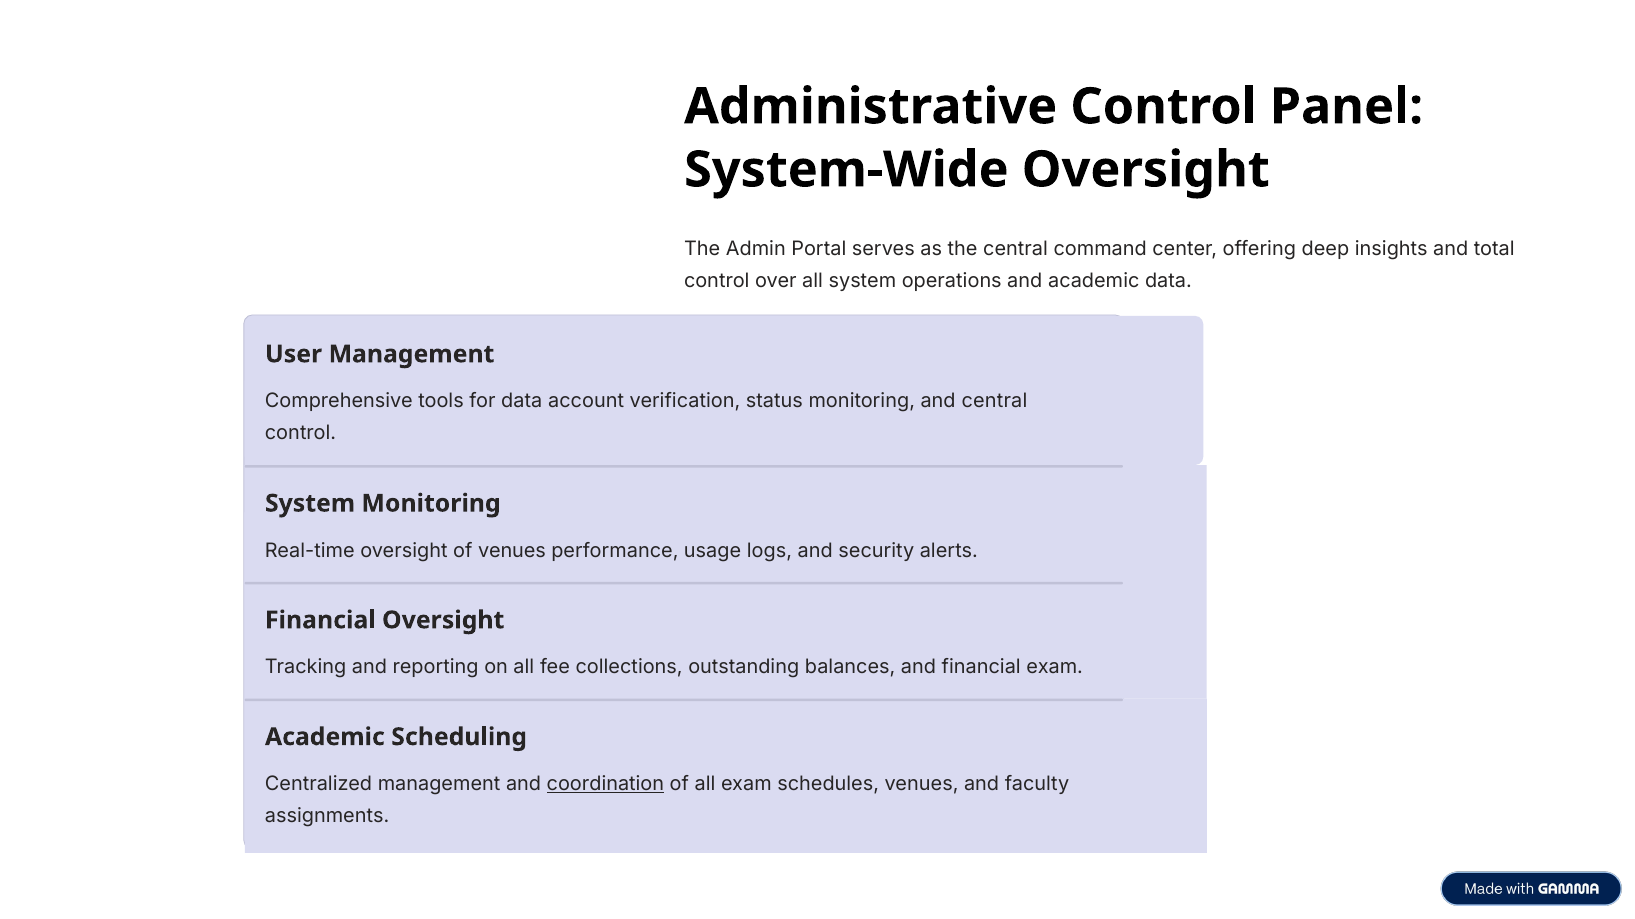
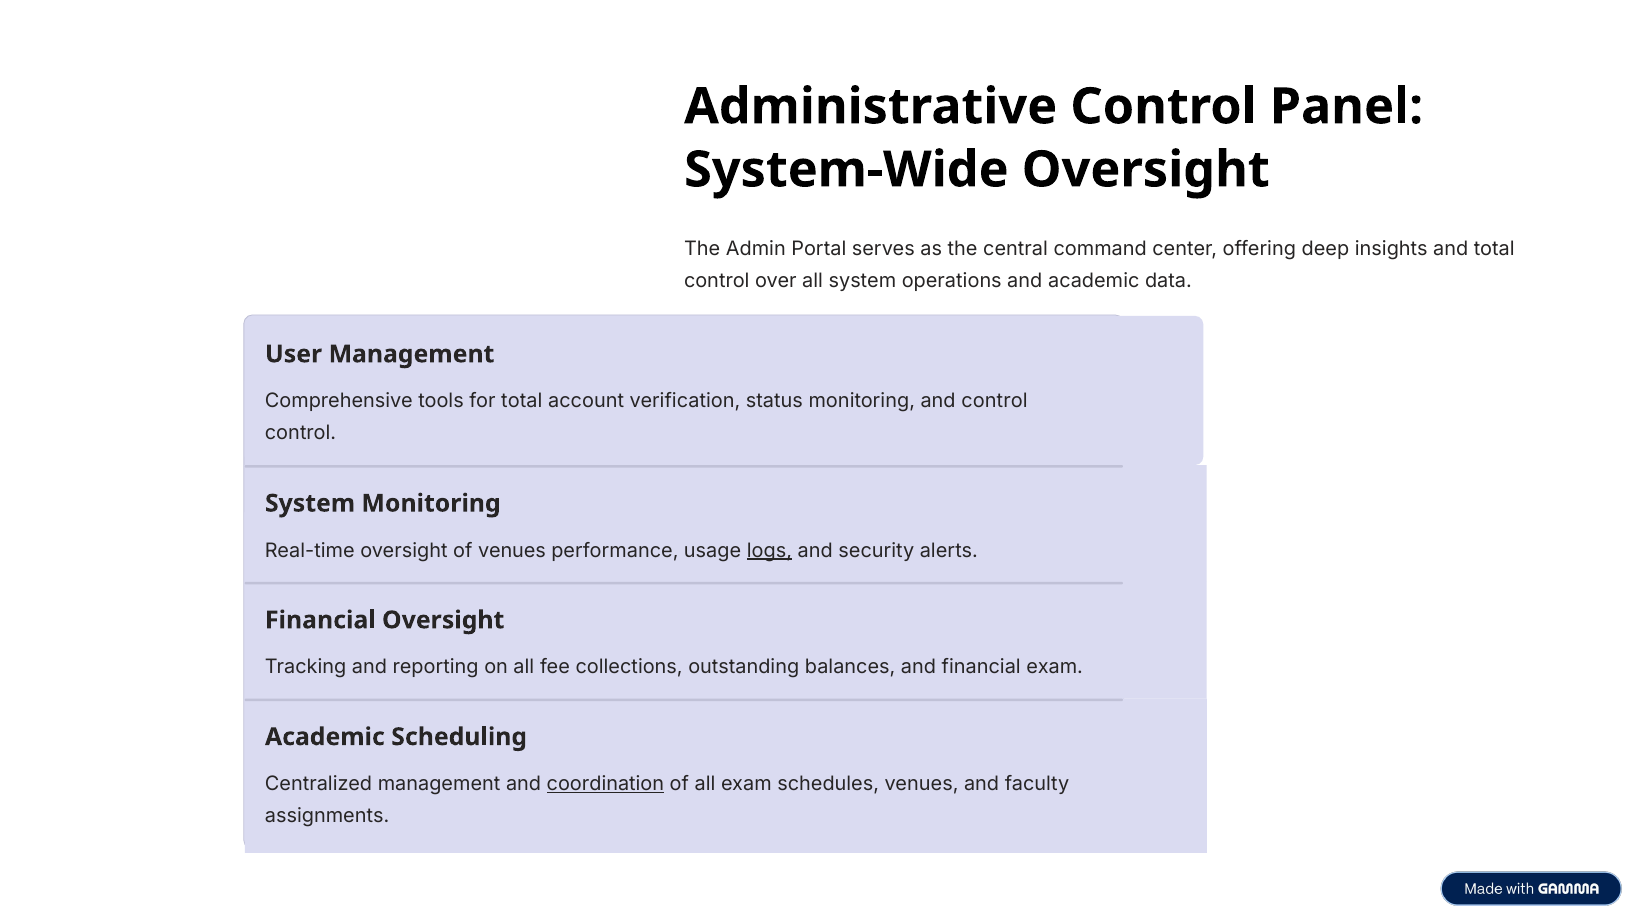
for data: data -> total (522, 402)
and central: central -> control (994, 402)
logs underline: none -> present (769, 551)
